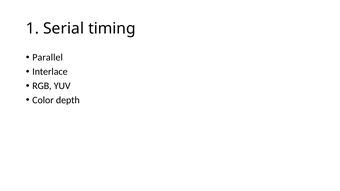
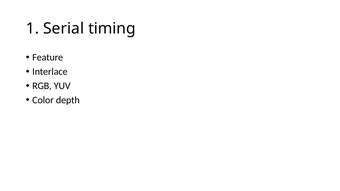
Parallel: Parallel -> Feature (48, 57)
